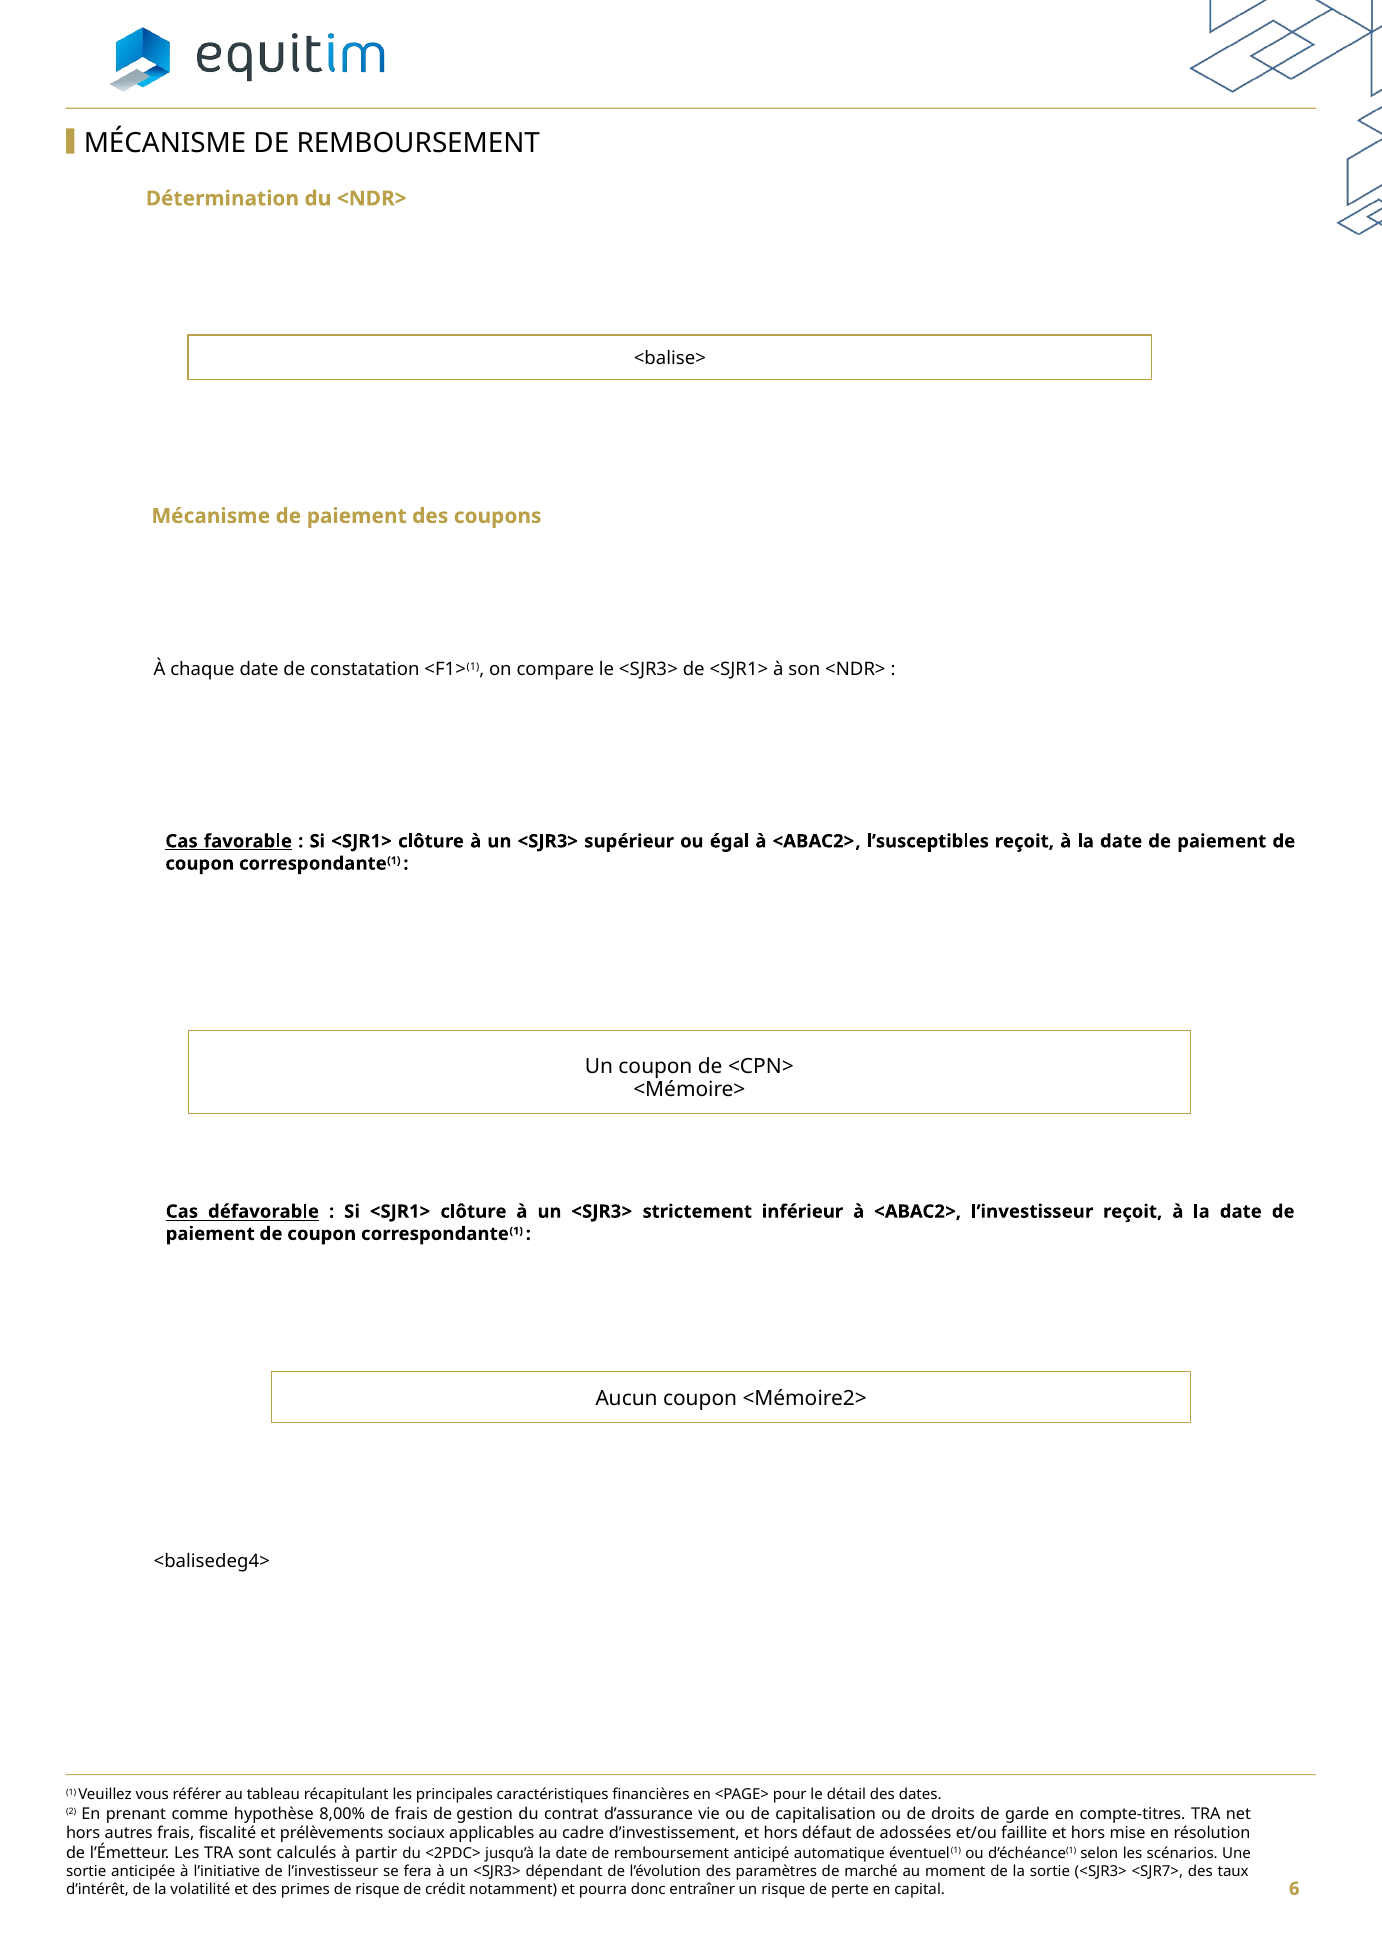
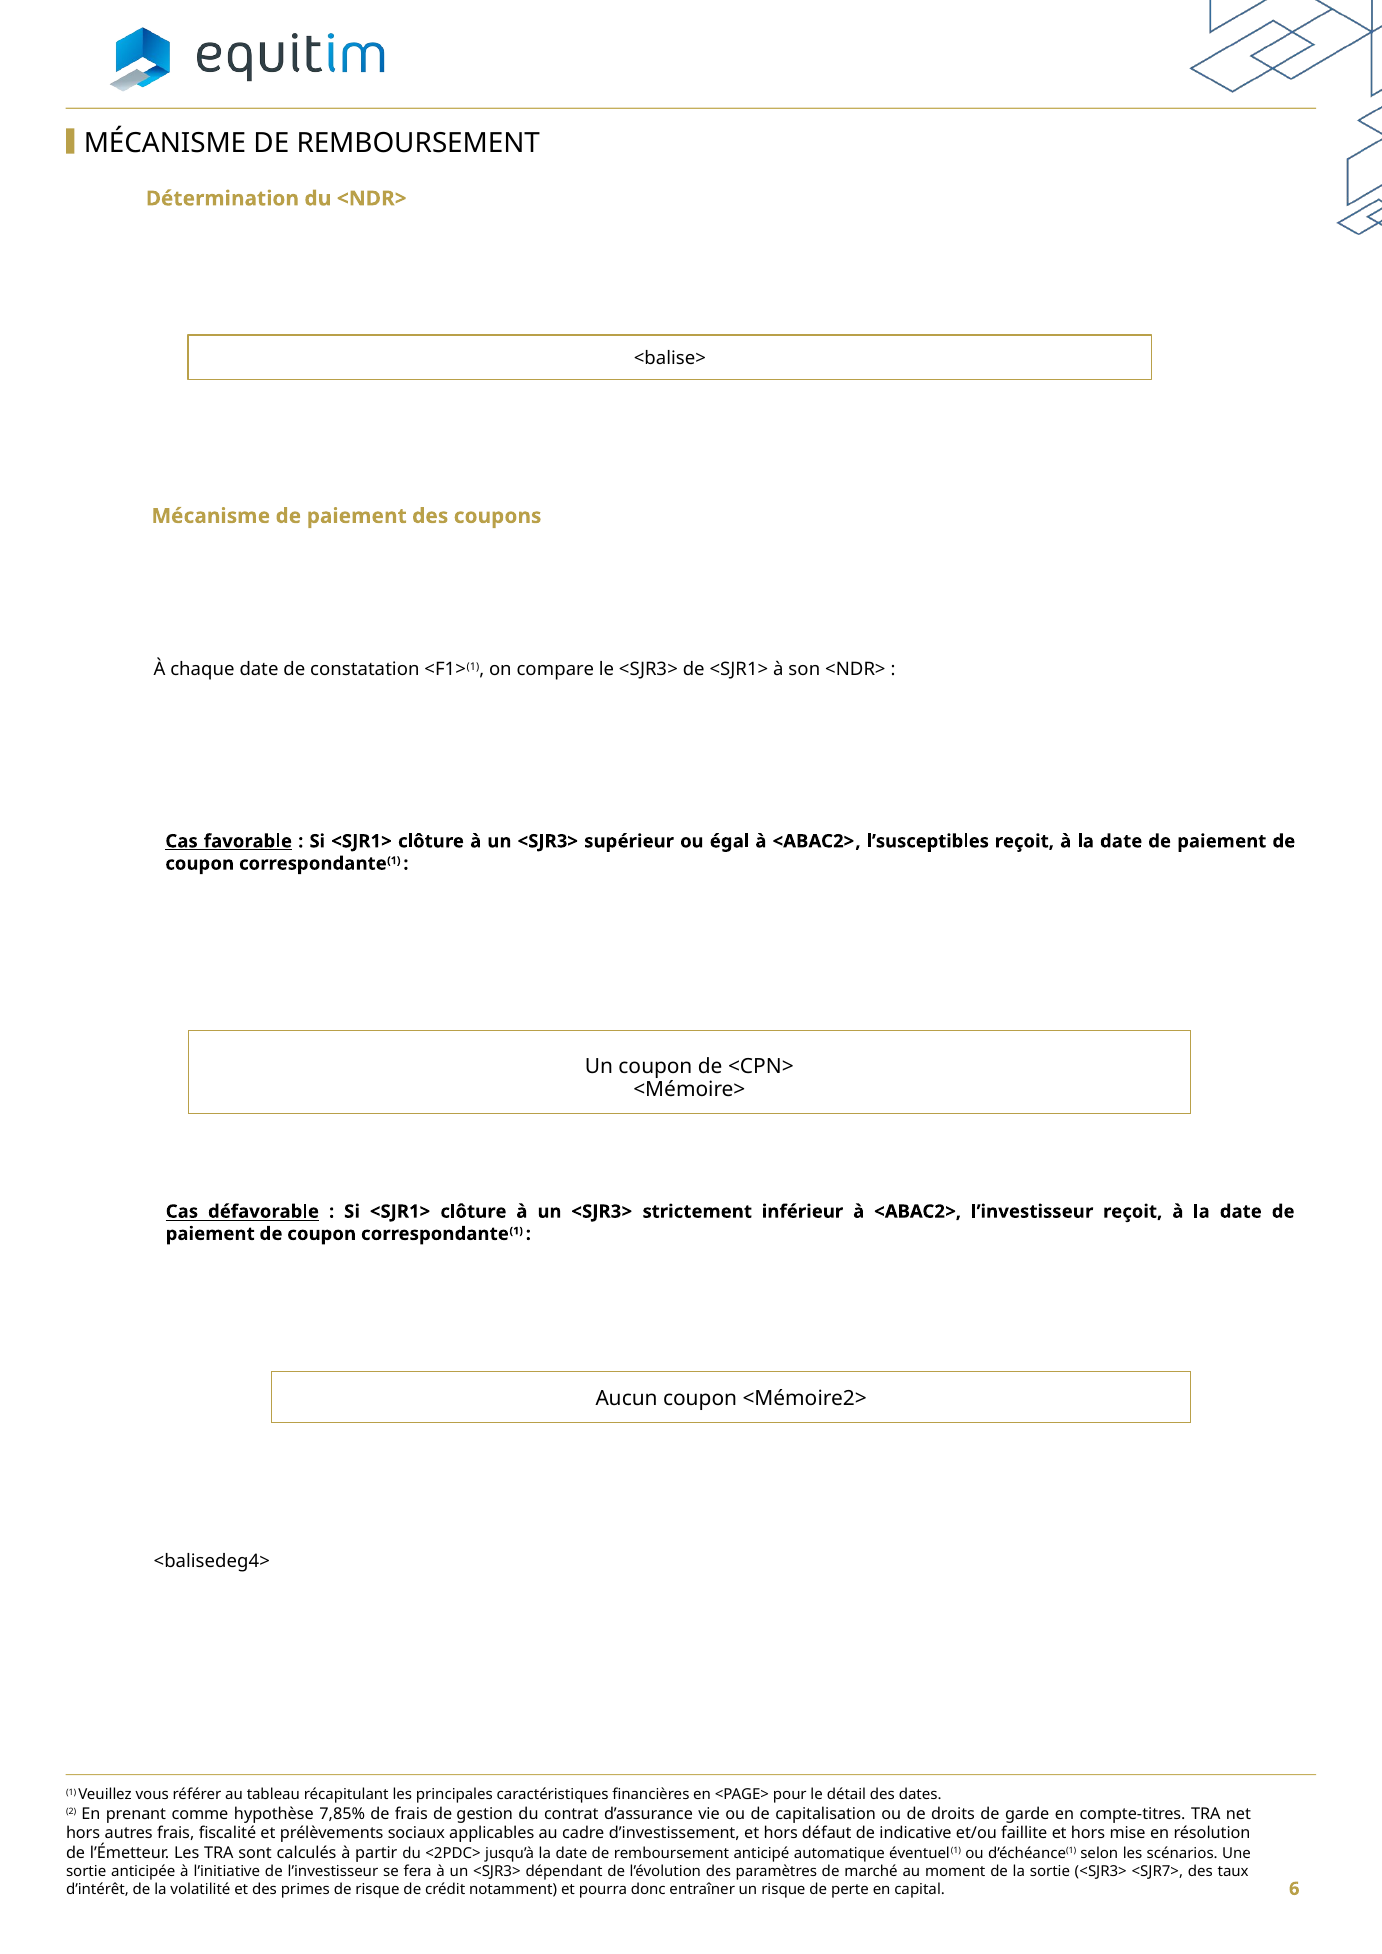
8,00%: 8,00% -> 7,85% (342, 1814)
adossées: adossées -> indicative (916, 1834)
